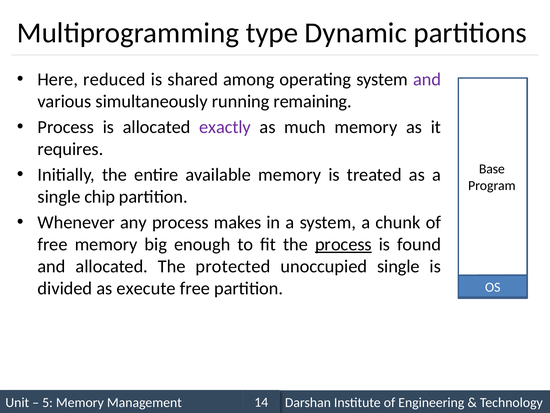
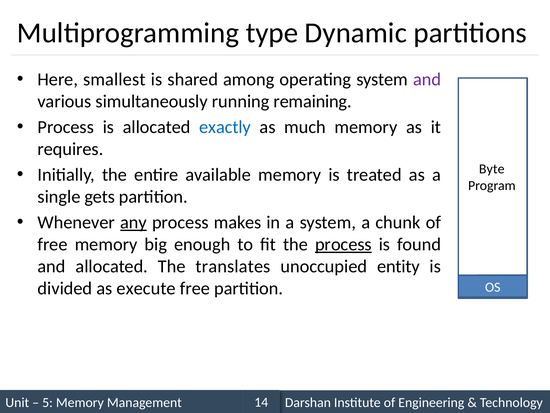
reduced: reduced -> smallest (114, 79)
exactly colour: purple -> blue (225, 127)
Base: Base -> Byte (492, 169)
chip: chip -> gets (100, 197)
any underline: none -> present (133, 222)
protected: protected -> translates (233, 266)
unoccupied single: single -> entity (398, 266)
